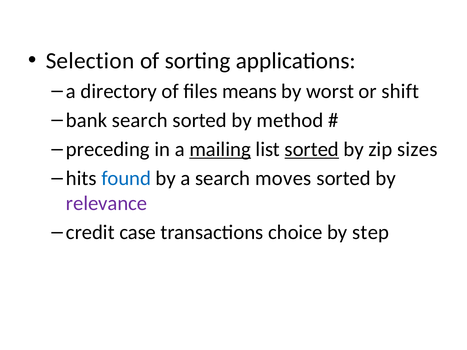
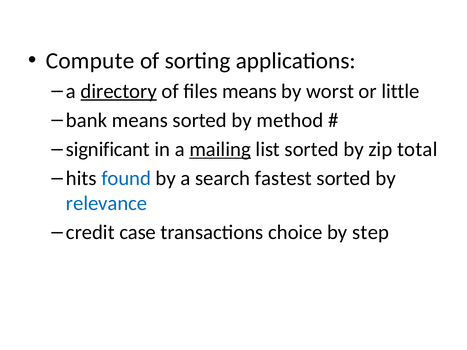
Selection: Selection -> Compute (90, 61)
directory underline: none -> present (119, 91)
shift: shift -> little (400, 91)
bank search: search -> means (140, 120)
preceding: preceding -> significant (108, 149)
sorted underline: present -> none (312, 149)
sizes: sizes -> total (417, 149)
moves: moves -> fastest (283, 178)
relevance colour: purple -> blue (107, 203)
